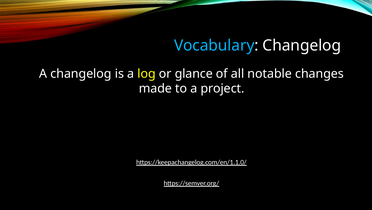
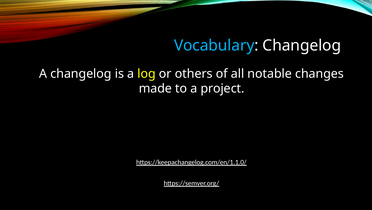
glance: glance -> others (194, 73)
